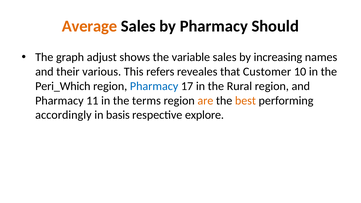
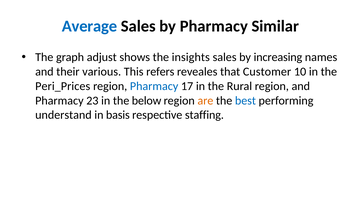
Average colour: orange -> blue (89, 26)
Should: Should -> Similar (275, 26)
variable: variable -> insights (191, 57)
Peri_Which: Peri_Which -> Peri_Prices (63, 86)
11: 11 -> 23 (92, 101)
terms: terms -> below (147, 101)
best colour: orange -> blue (245, 101)
accordingly: accordingly -> understand (63, 115)
explore: explore -> staffing (204, 115)
